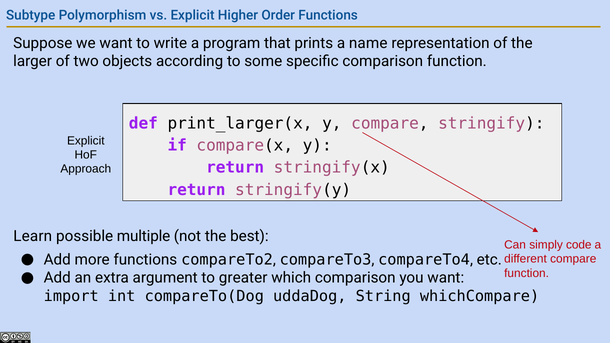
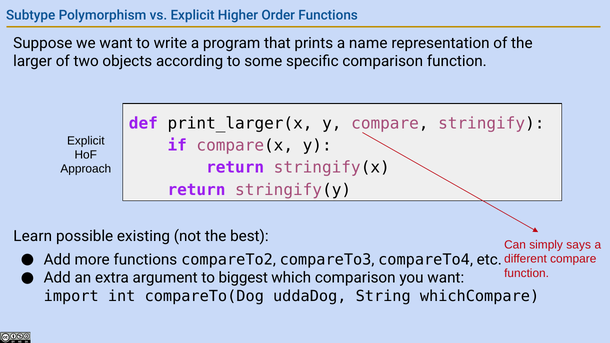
multiple: multiple -> existing (143, 236)
code: code -> says (579, 245)
greater: greater -> biggest (243, 278)
